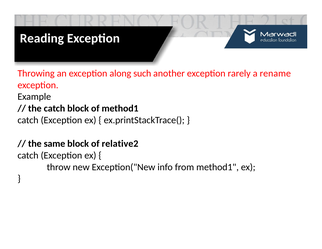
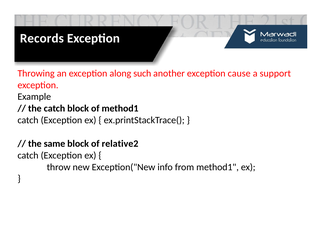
Reading: Reading -> Records (42, 38)
rarely: rarely -> cause (239, 73)
rename: rename -> support (275, 73)
